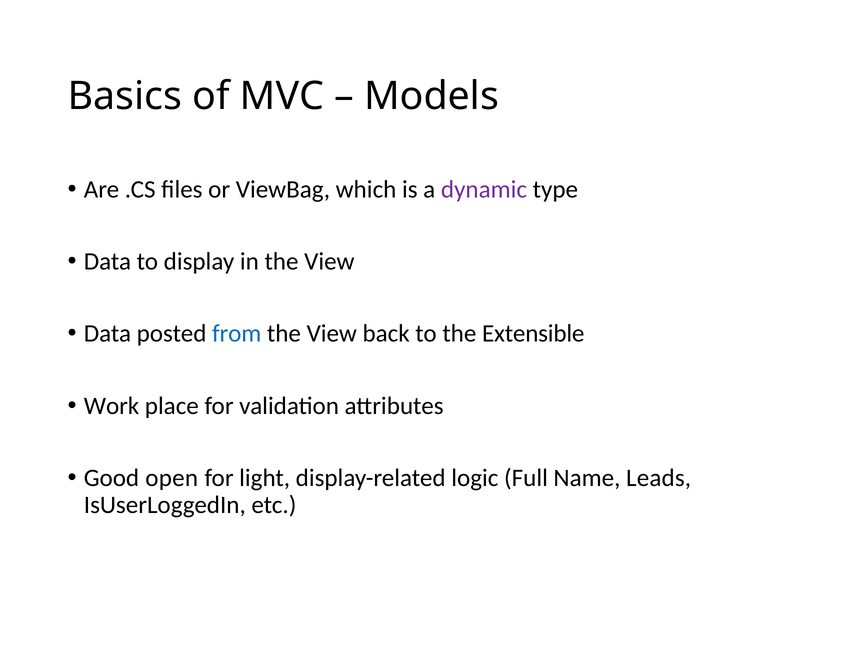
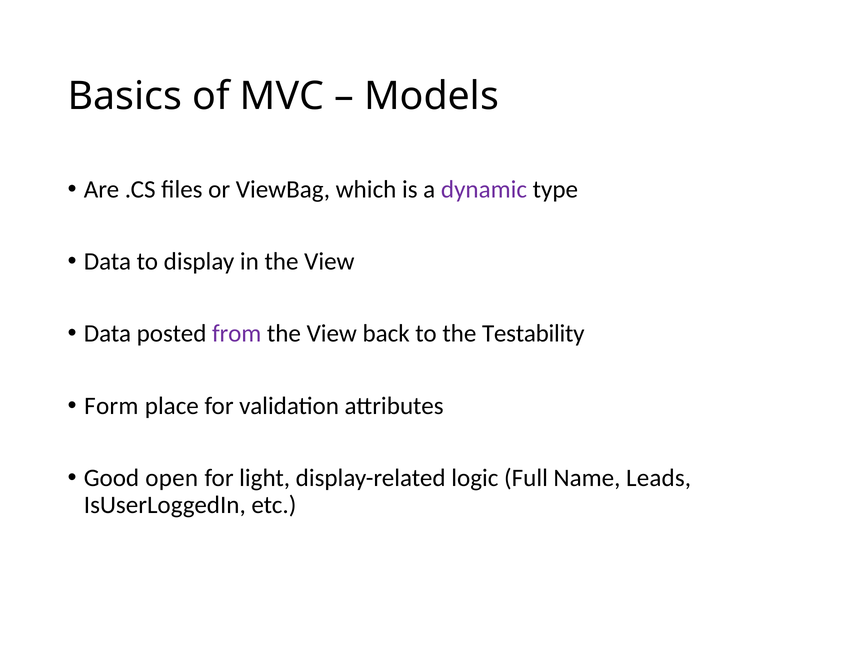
from colour: blue -> purple (237, 334)
Extensible: Extensible -> Testability (533, 334)
Work: Work -> Form (111, 406)
